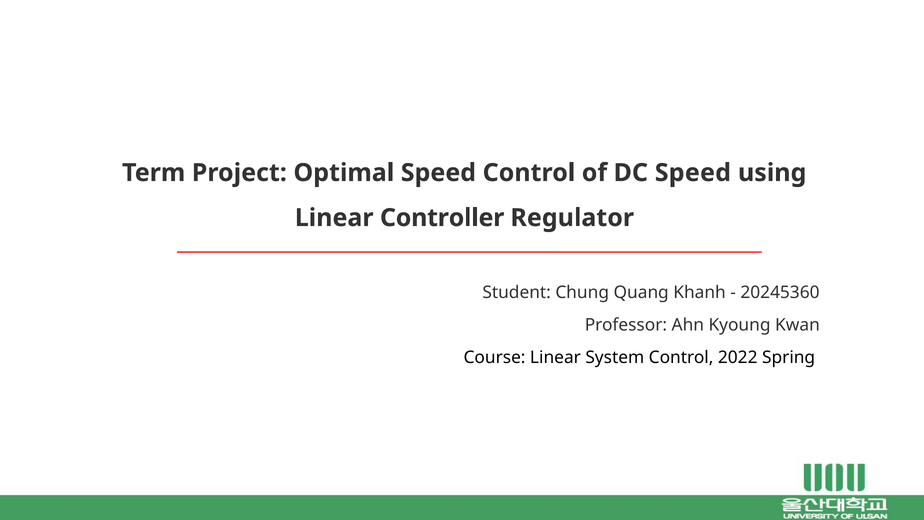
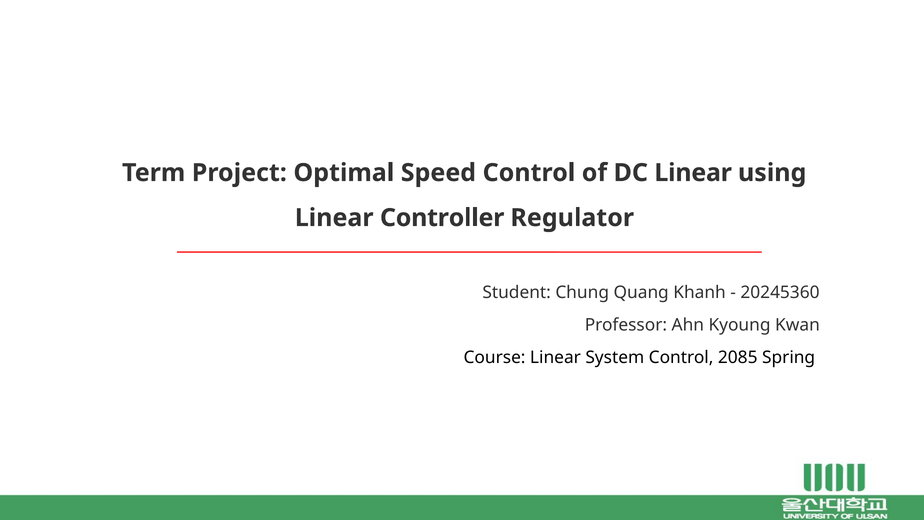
DC Speed: Speed -> Linear (693, 173)
2022: 2022 -> 2085 (738, 357)
